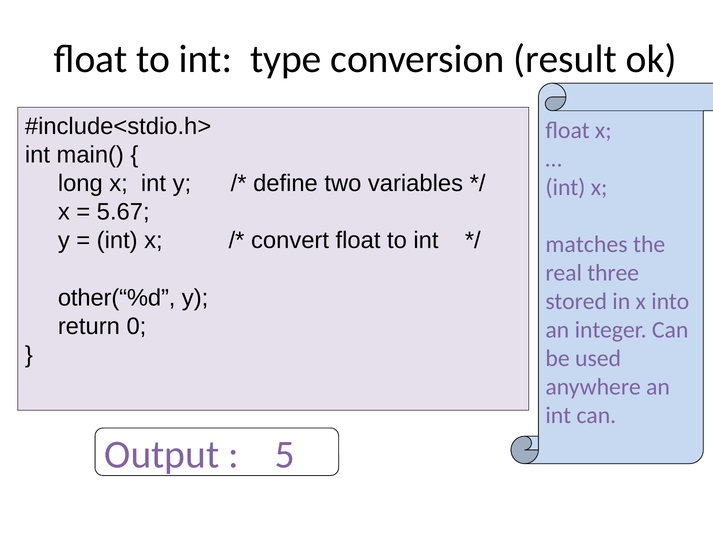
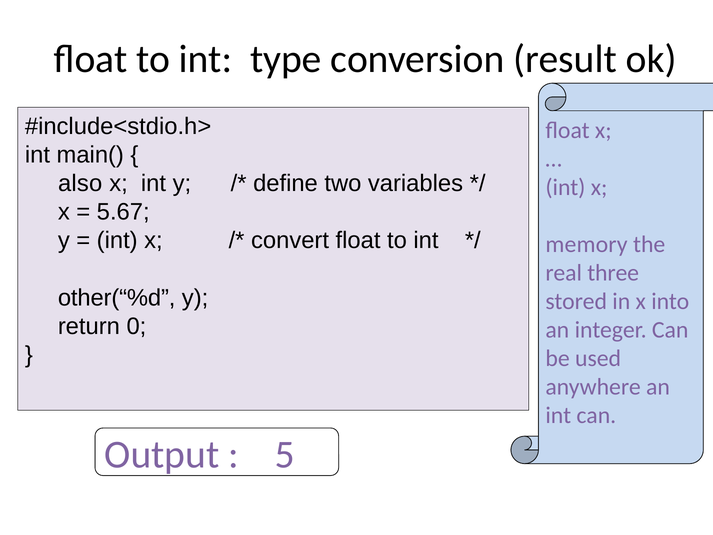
long: long -> also (80, 183)
matches: matches -> memory (586, 244)
